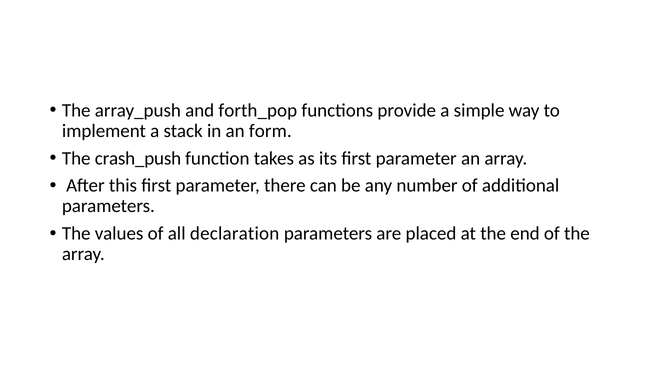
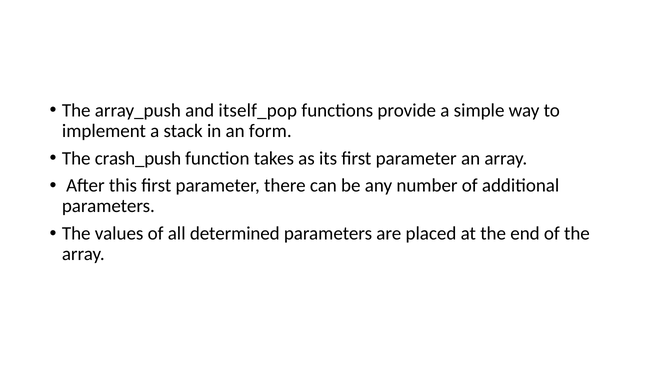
forth_pop: forth_pop -> itself_pop (258, 110)
declaration: declaration -> determined (235, 233)
